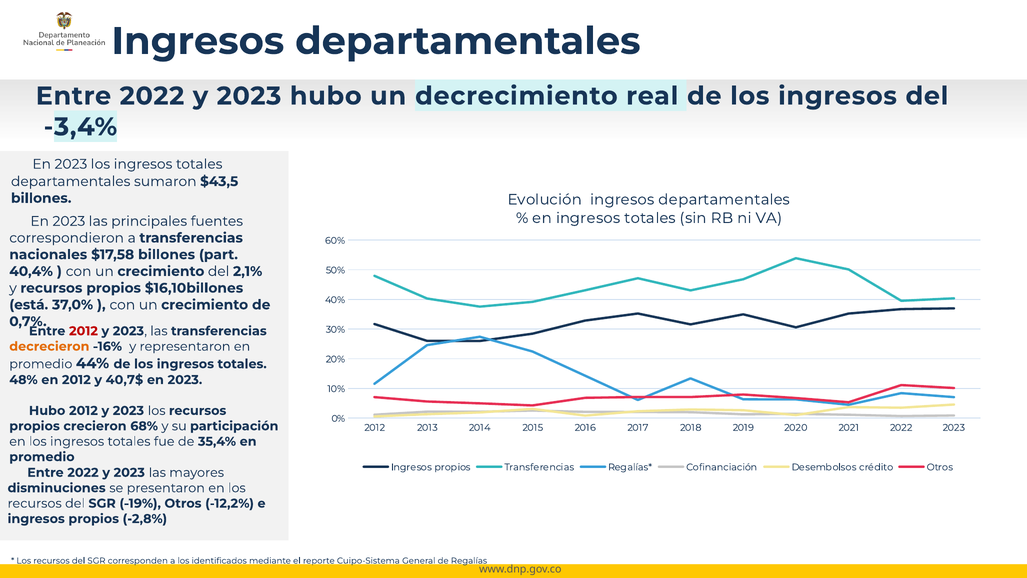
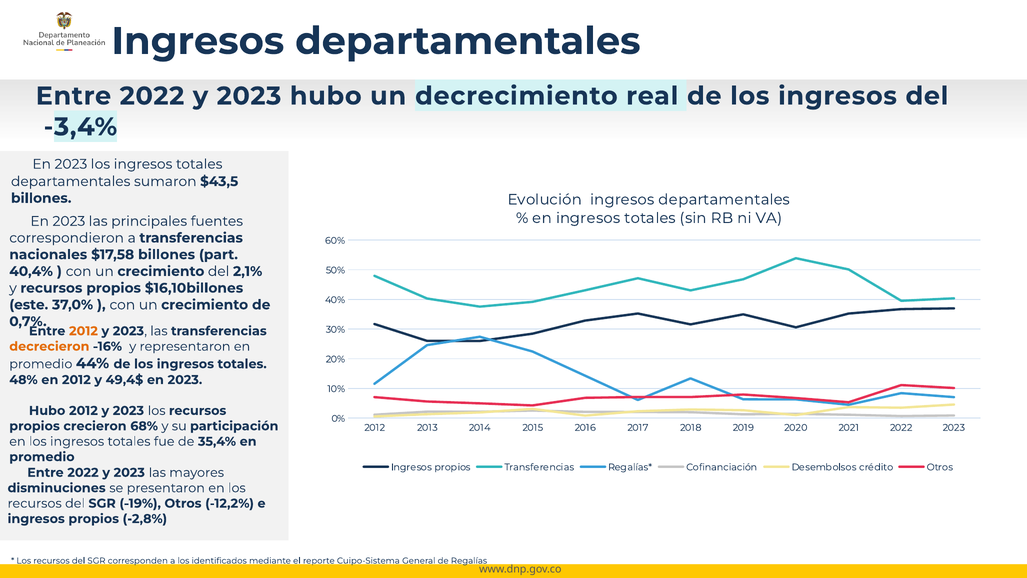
está: está -> este (29, 305)
2012 colour: red -> orange (83, 331)
40,7$: 40,7$ -> 49,4$ (124, 380)
